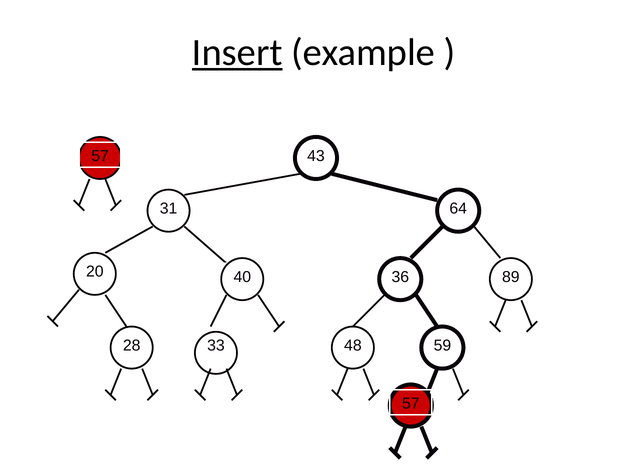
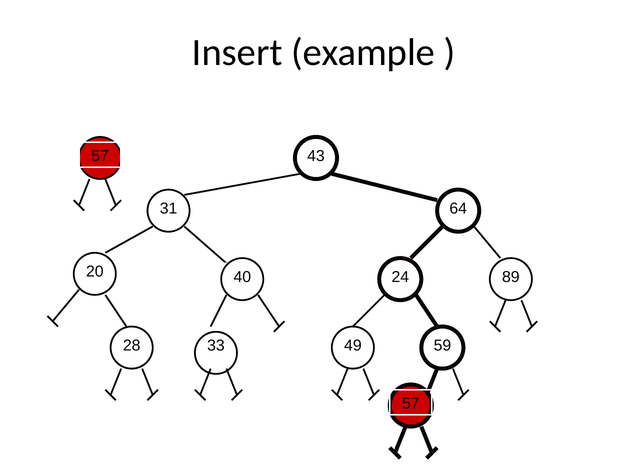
Insert underline: present -> none (237, 53)
36: 36 -> 24 (400, 277)
48: 48 -> 49 (353, 345)
